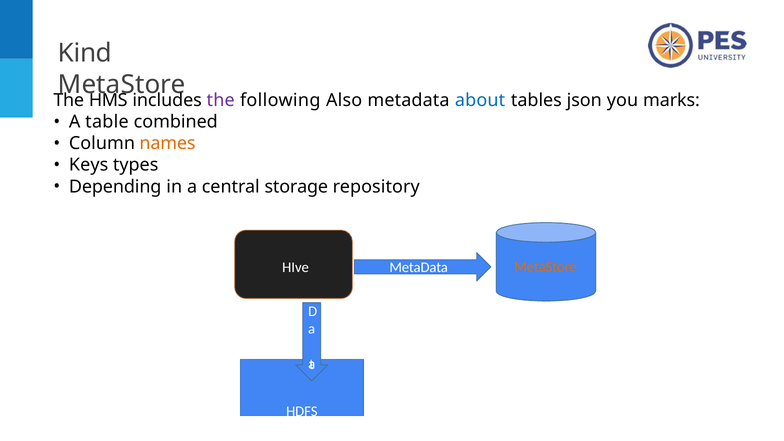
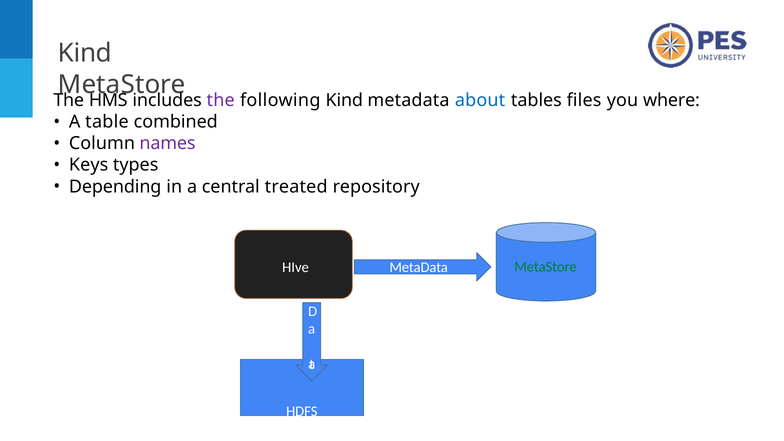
following Also: Also -> Kind (344, 100)
json: json -> ﬁles (584, 100)
marks: marks -> where (672, 100)
names colour: orange -> purple (167, 144)
storage: storage -> treated (296, 187)
MetaStore colour: orange -> green (546, 267)
